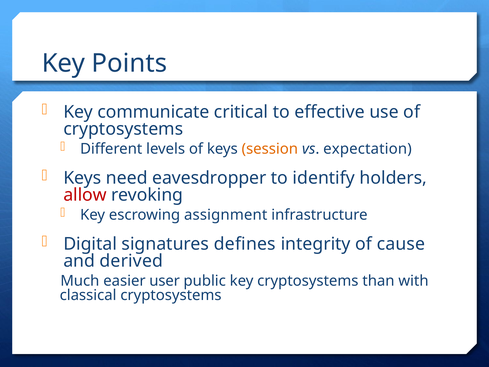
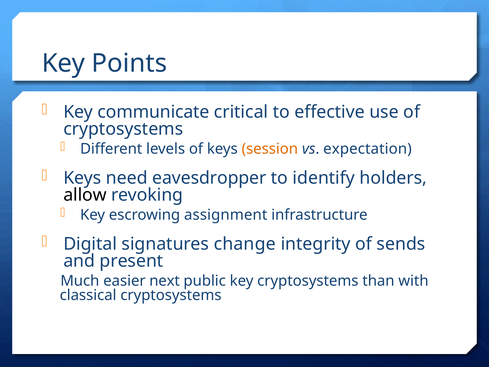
allow colour: red -> black (85, 195)
defines: defines -> change (245, 244)
cause: cause -> sends (401, 244)
derived: derived -> present (131, 261)
user: user -> next (165, 281)
